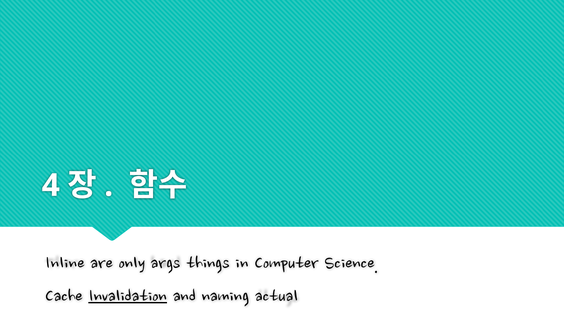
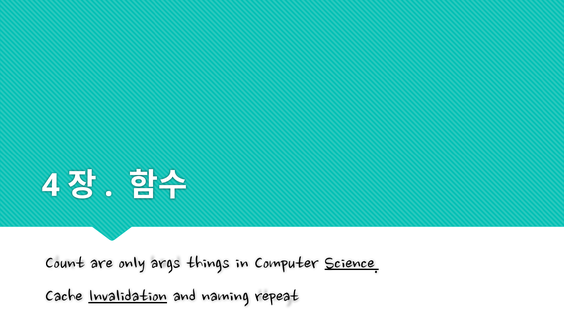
Inline: Inline -> Count (65, 261)
Science underline: none -> present (352, 261)
actual: actual -> repeat (277, 294)
